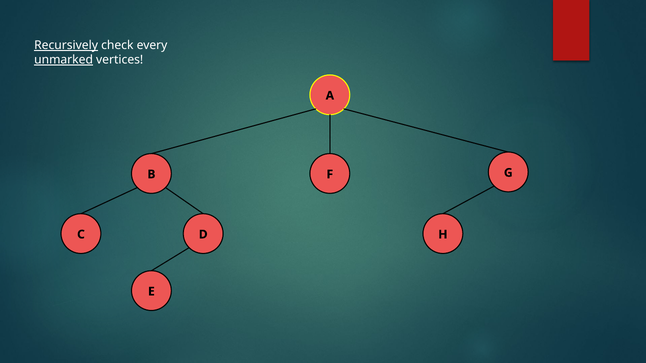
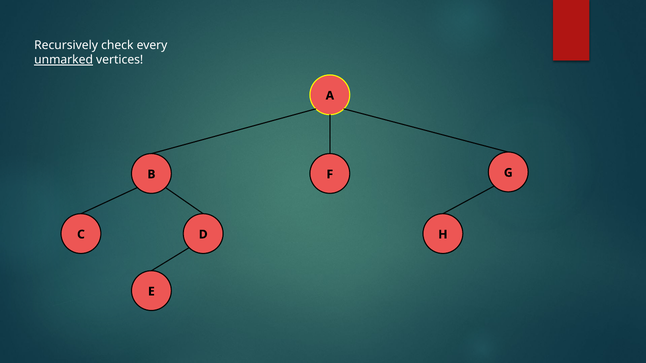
Recursively underline: present -> none (66, 45)
